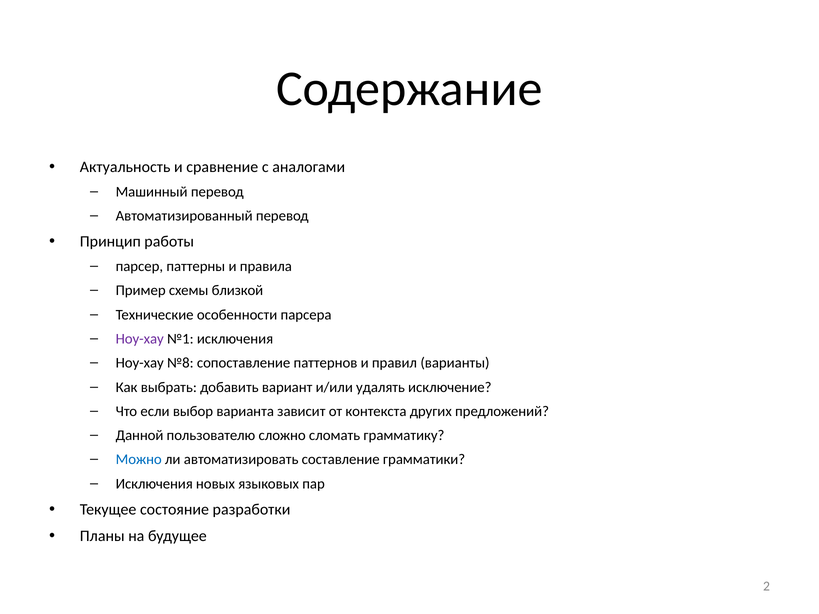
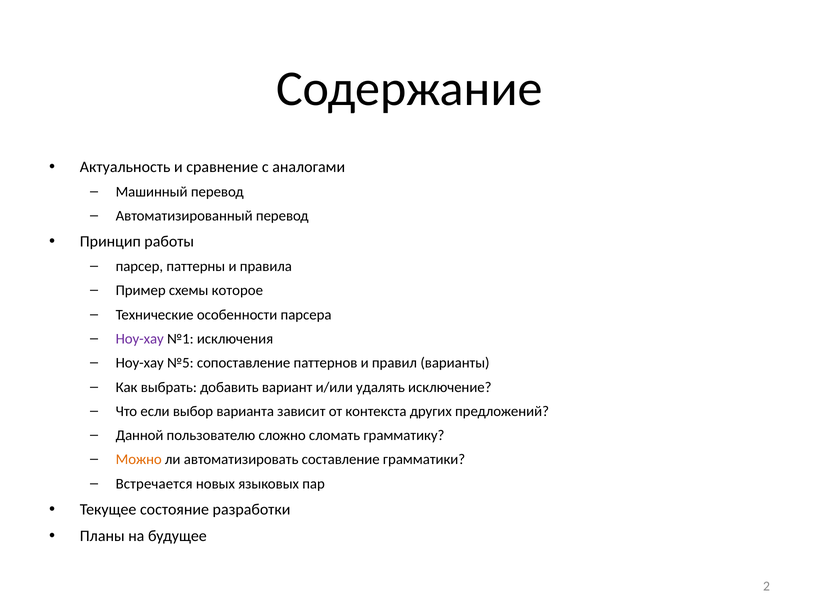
близкой: близкой -> которое (237, 291)
№8: №8 -> №5 (180, 363)
Можно colour: blue -> orange (139, 460)
Исключения: Исключения -> Встречается (154, 484)
